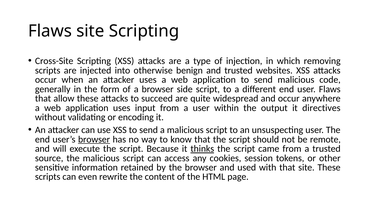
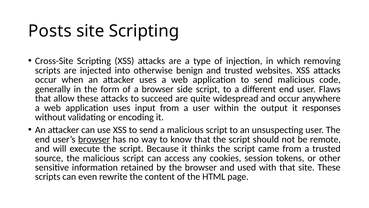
Flaws: Flaws -> Posts (50, 31)
directives: directives -> responses (321, 108)
thinks underline: present -> none (202, 148)
